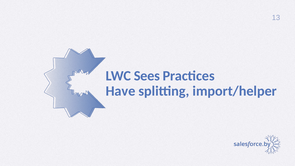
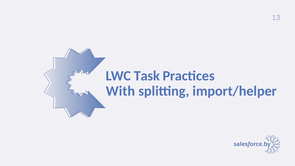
Sees: Sees -> Task (147, 76)
Have: Have -> With (120, 91)
